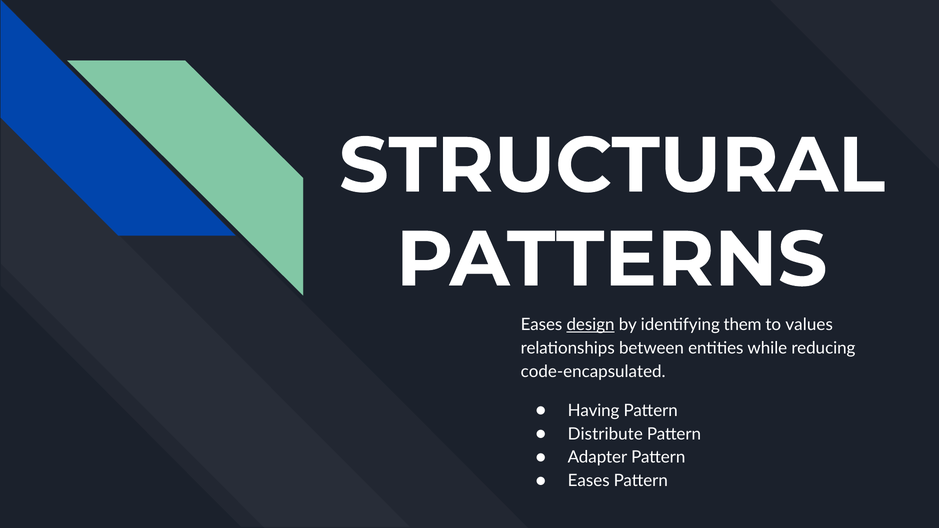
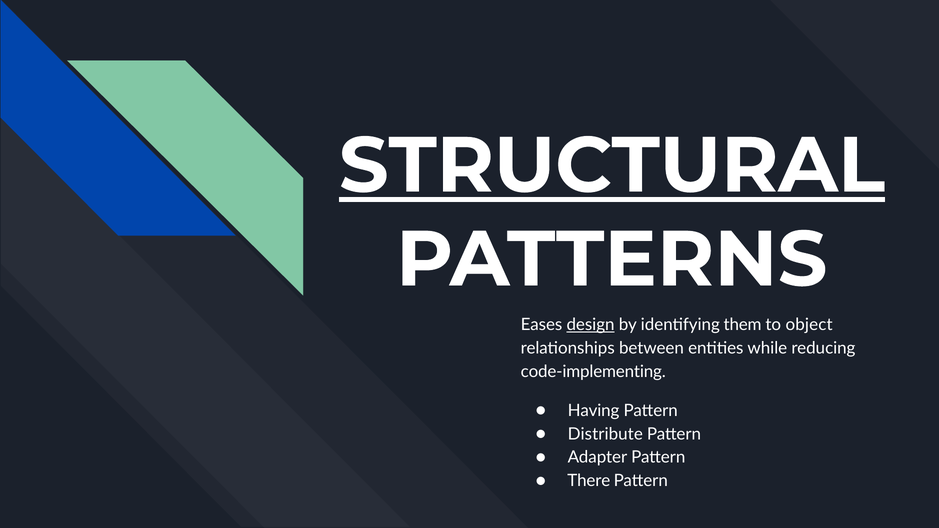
STRUCTURAL underline: none -> present (612, 166)
values: values -> object (809, 325)
code-encapsulated: code-encapsulated -> code-implementing (593, 372)
Eases: Eases -> There (589, 481)
